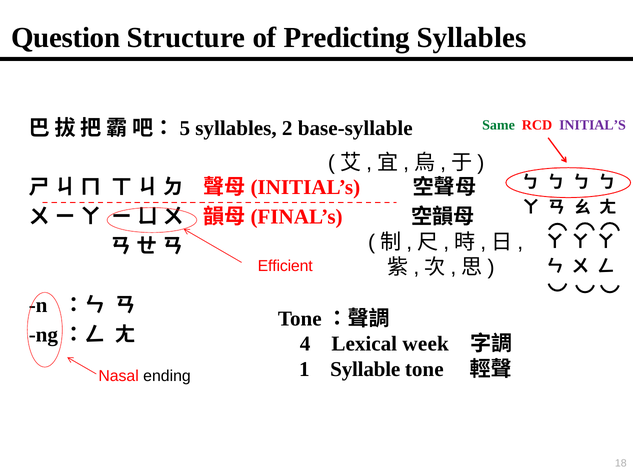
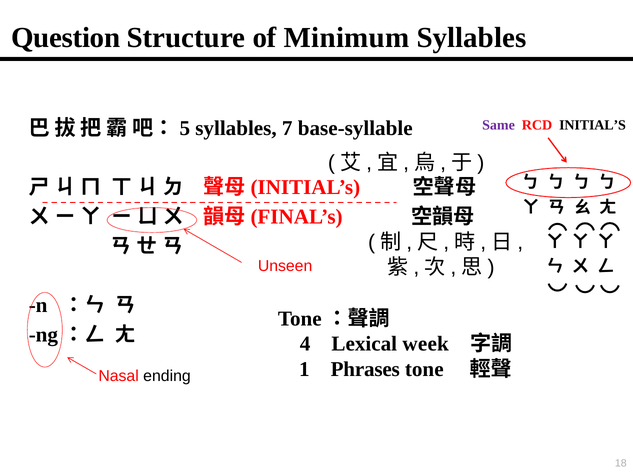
Predicting: Predicting -> Minimum (347, 38)
Same colour: green -> purple (499, 125)
INITIAL’S colour: purple -> black (593, 125)
2: 2 -> 7 (287, 128)
Efficient: Efficient -> Unseen (285, 266)
Syllable: Syllable -> Phrases (365, 369)
